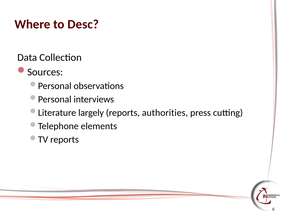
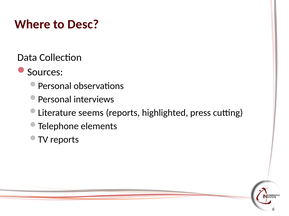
largely: largely -> seems (91, 113)
authorities: authorities -> highlighted (165, 113)
